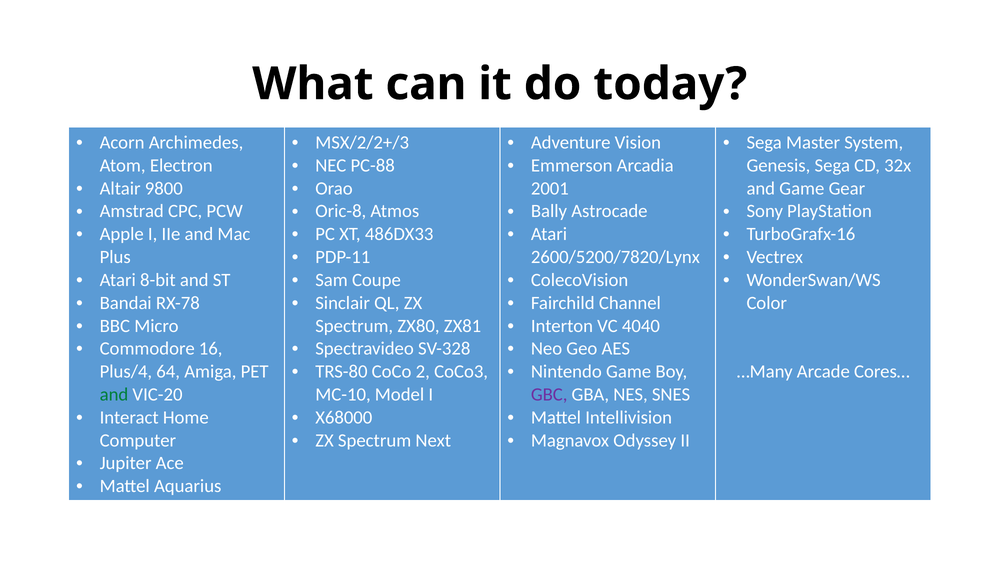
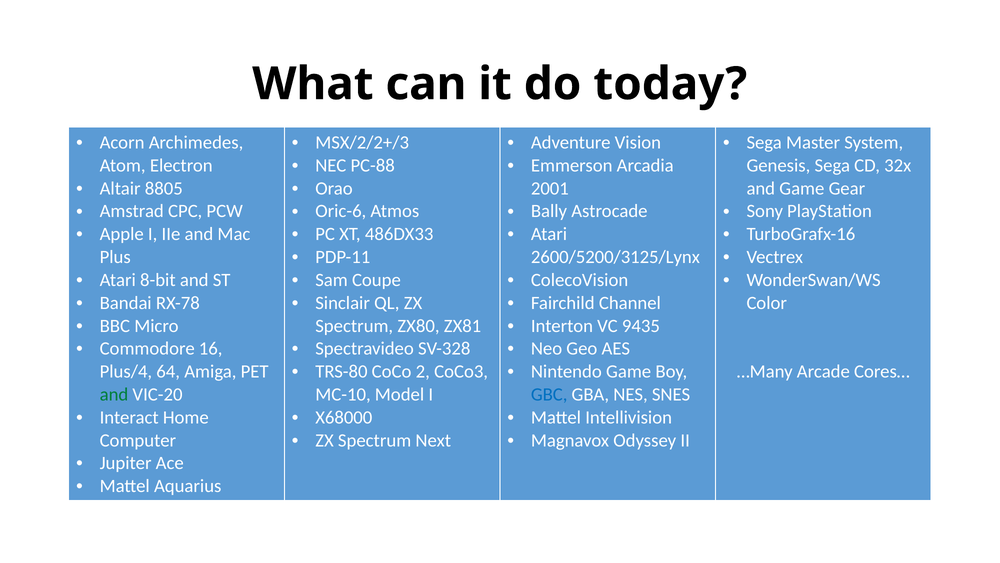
9800: 9800 -> 8805 (164, 188)
Oric-8: Oric-8 -> Oric-6 (341, 211)
2600/5200/7820/Lynx: 2600/5200/7820/Lynx -> 2600/5200/3125/Lynx (615, 257)
4040: 4040 -> 9435 (641, 326)
GBC colour: purple -> blue (549, 394)
